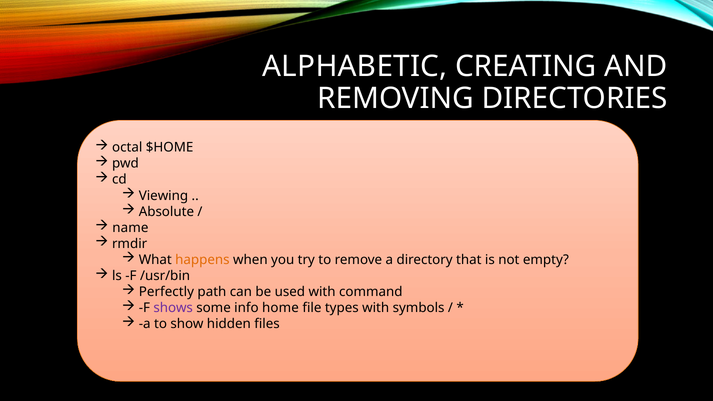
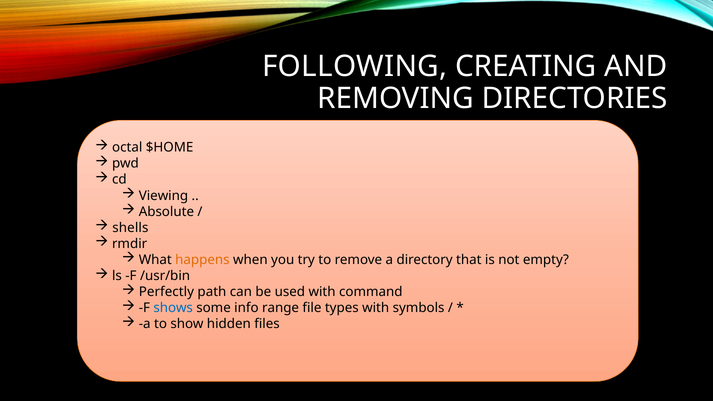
ALPHABETIC: ALPHABETIC -> FOLLOWING (355, 66)
name: name -> shells (130, 228)
shows colour: purple -> blue (173, 308)
home: home -> range (281, 308)
